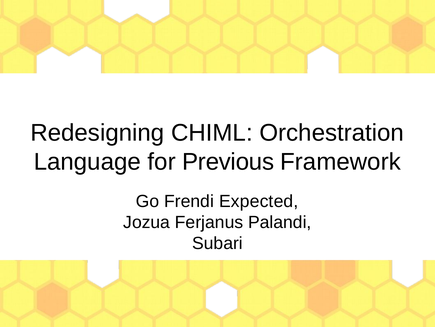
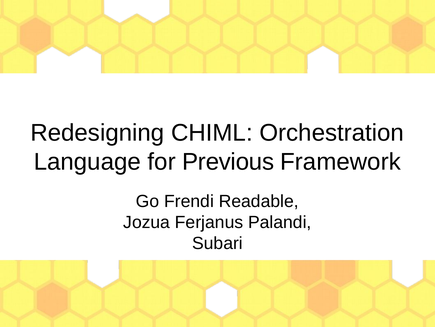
Expected: Expected -> Readable (259, 201)
